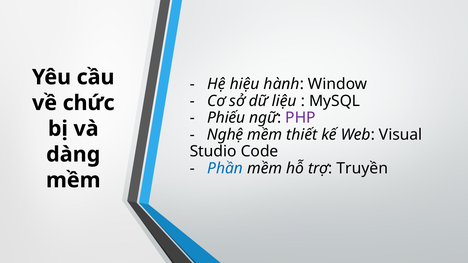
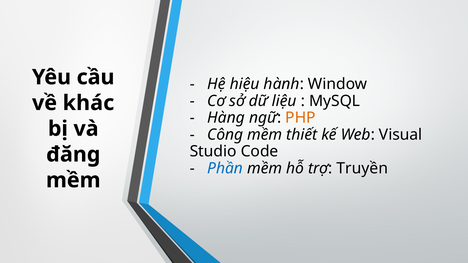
chức: chức -> khác (88, 103)
Phiếu: Phiếu -> Hàng (226, 118)
PHP colour: purple -> orange (301, 118)
Nghệ: Nghệ -> Công (225, 135)
dàng: dàng -> đăng (73, 155)
